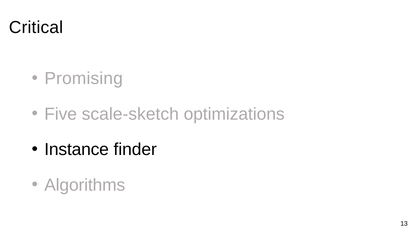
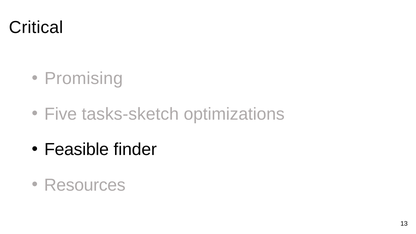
scale-sketch: scale-sketch -> tasks-sketch (130, 114)
Instance: Instance -> Feasible (77, 150)
Algorithms: Algorithms -> Resources (85, 185)
